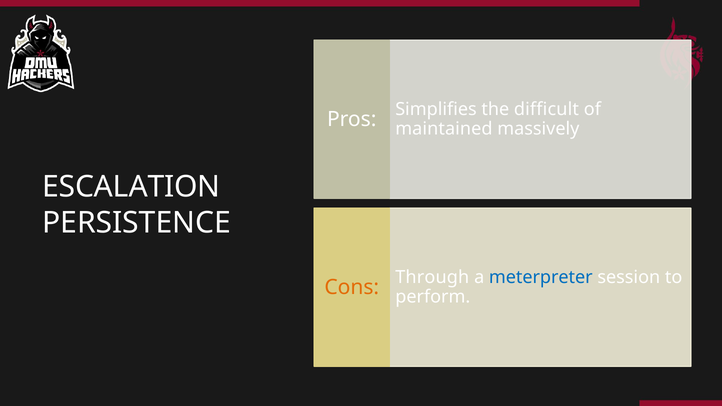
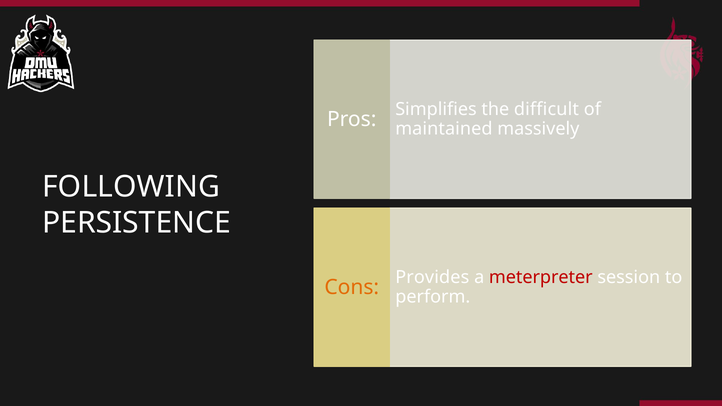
ESCALATION: ESCALATION -> FOLLOWING (131, 187)
Through: Through -> Provides (432, 277)
meterpreter colour: blue -> red (541, 277)
